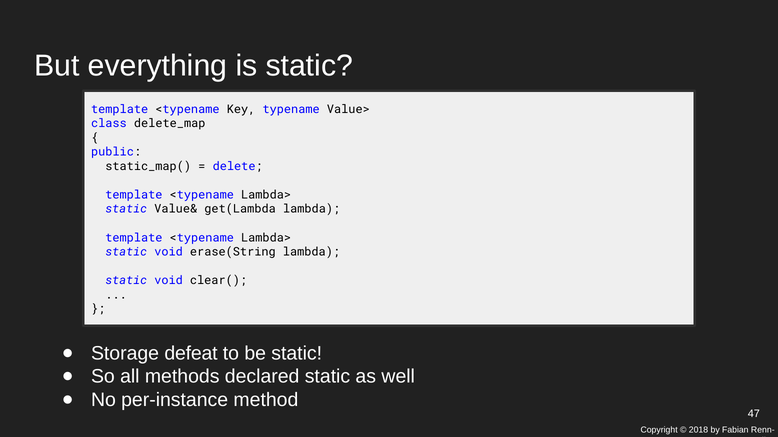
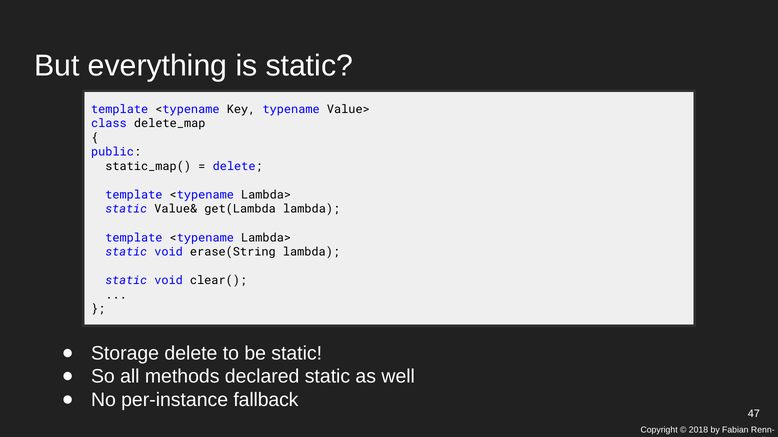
Storage defeat: defeat -> delete (191, 354)
method: method -> fallback (266, 400)
